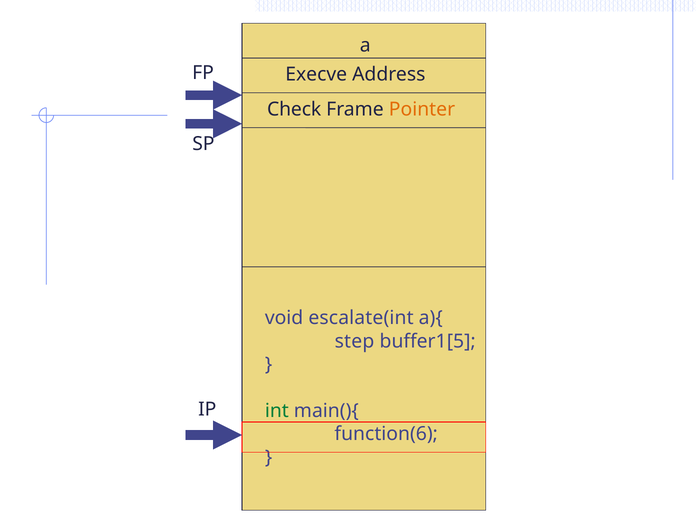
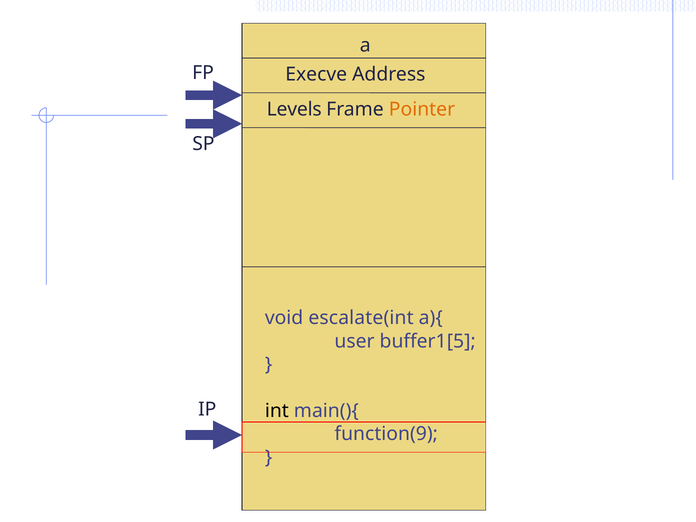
Check: Check -> Levels (294, 109)
step: step -> user (355, 341)
int colour: green -> black (277, 411)
function(6: function(6 -> function(9 (386, 434)
